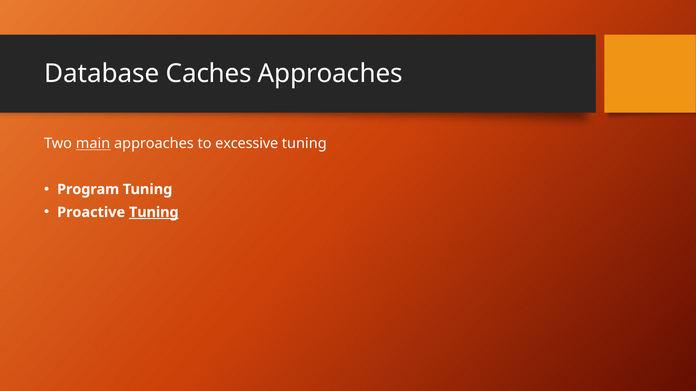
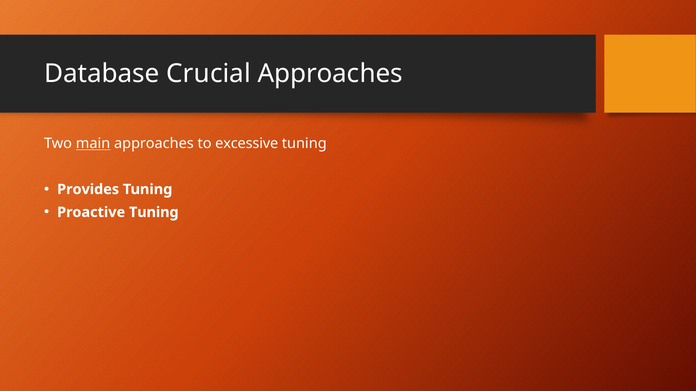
Caches: Caches -> Crucial (209, 74)
Program: Program -> Provides (88, 190)
Tuning underline: present -> none (154, 212)
